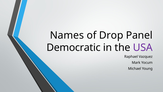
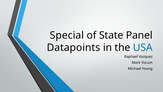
Names: Names -> Special (67, 35)
Drop: Drop -> State (111, 35)
Democratic: Democratic -> Datapoints (73, 47)
USA colour: purple -> blue (143, 47)
